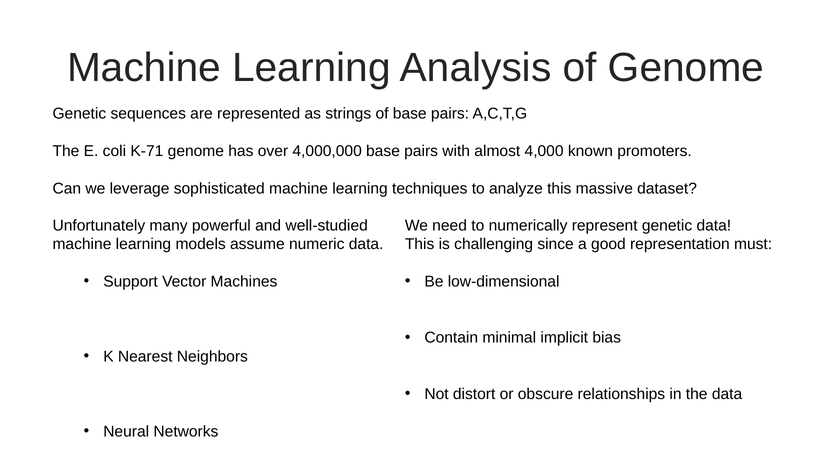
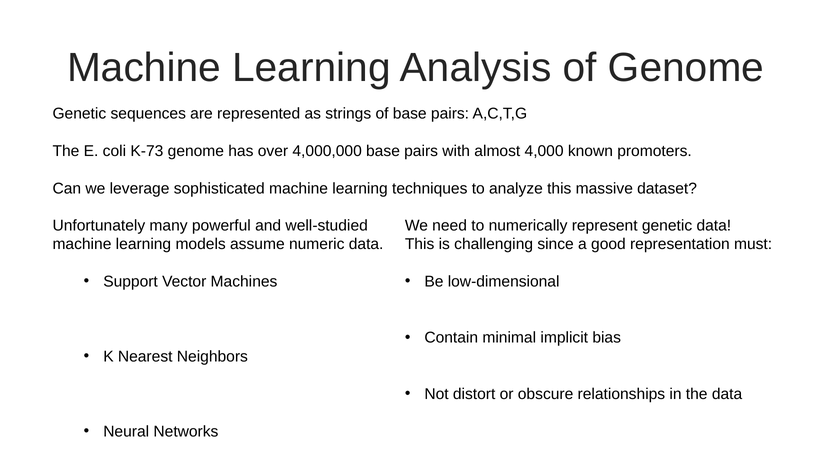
K-71: K-71 -> K-73 (147, 151)
